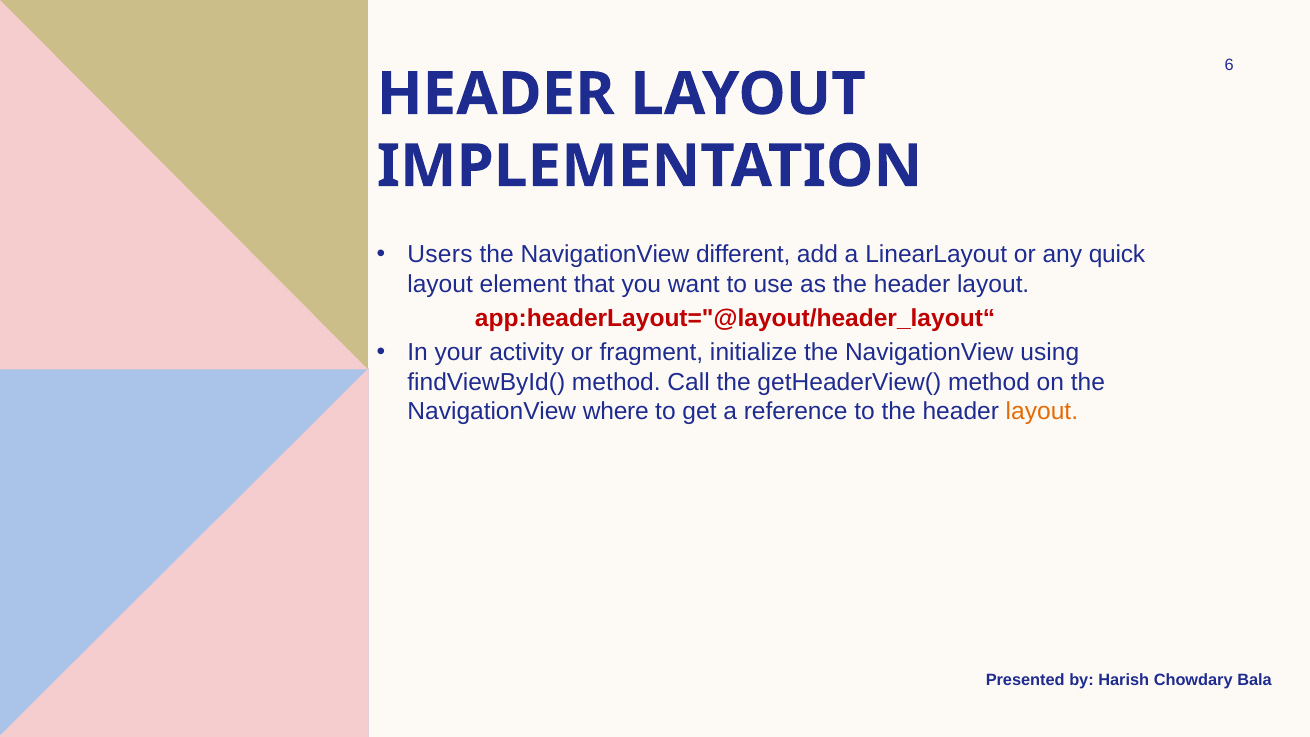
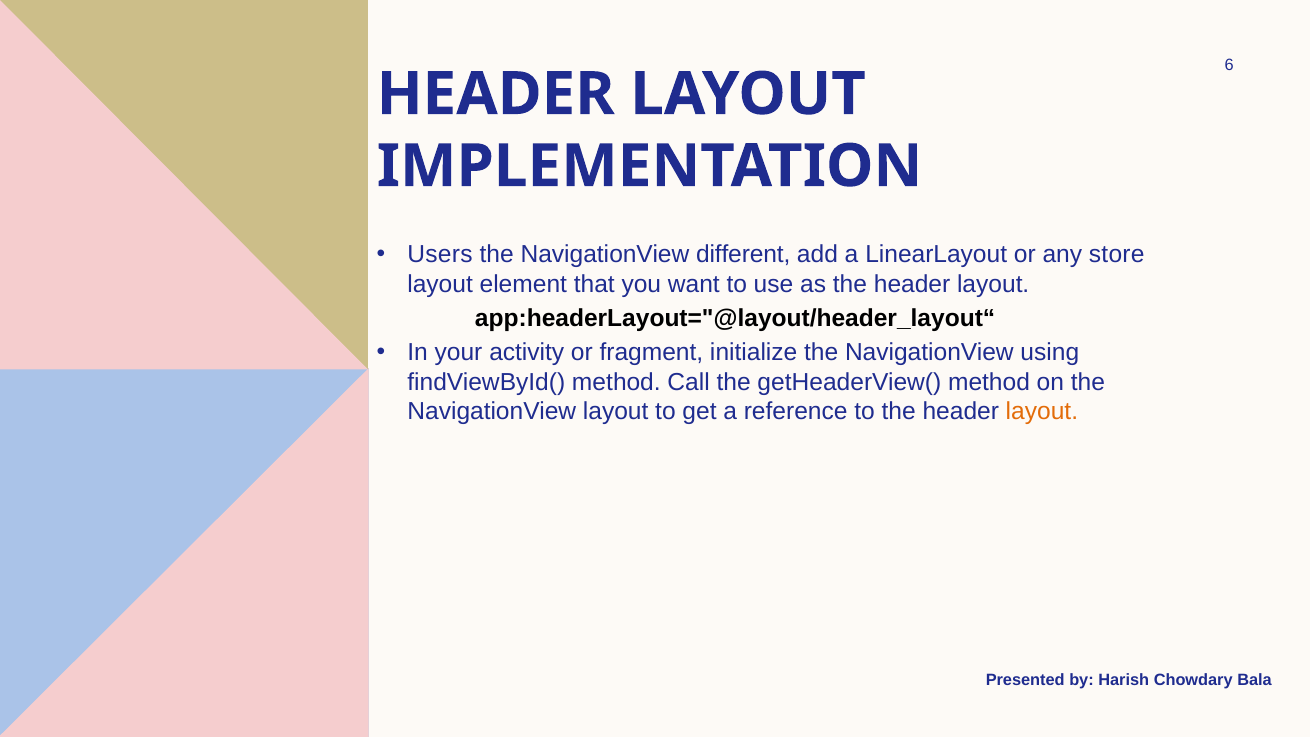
quick: quick -> store (1117, 254)
app:headerLayout="@layout/header_layout“ colour: red -> black (735, 318)
NavigationView where: where -> layout (616, 412)
